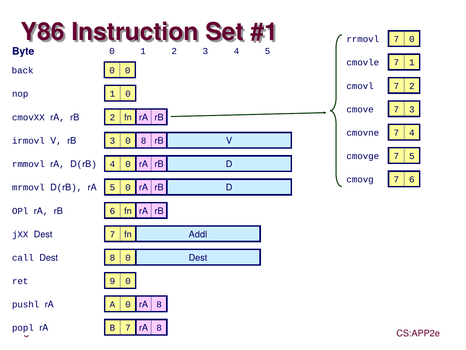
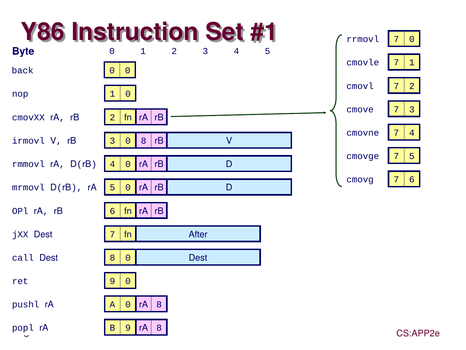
Addl: Addl -> After (198, 234)
B 7: 7 -> 9 (128, 327)
